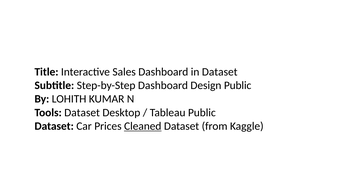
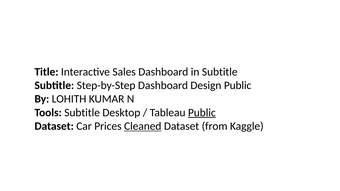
in Dataset: Dataset -> Subtitle (220, 72)
Tools Dataset: Dataset -> Subtitle (82, 113)
Public underline: none -> present (202, 113)
